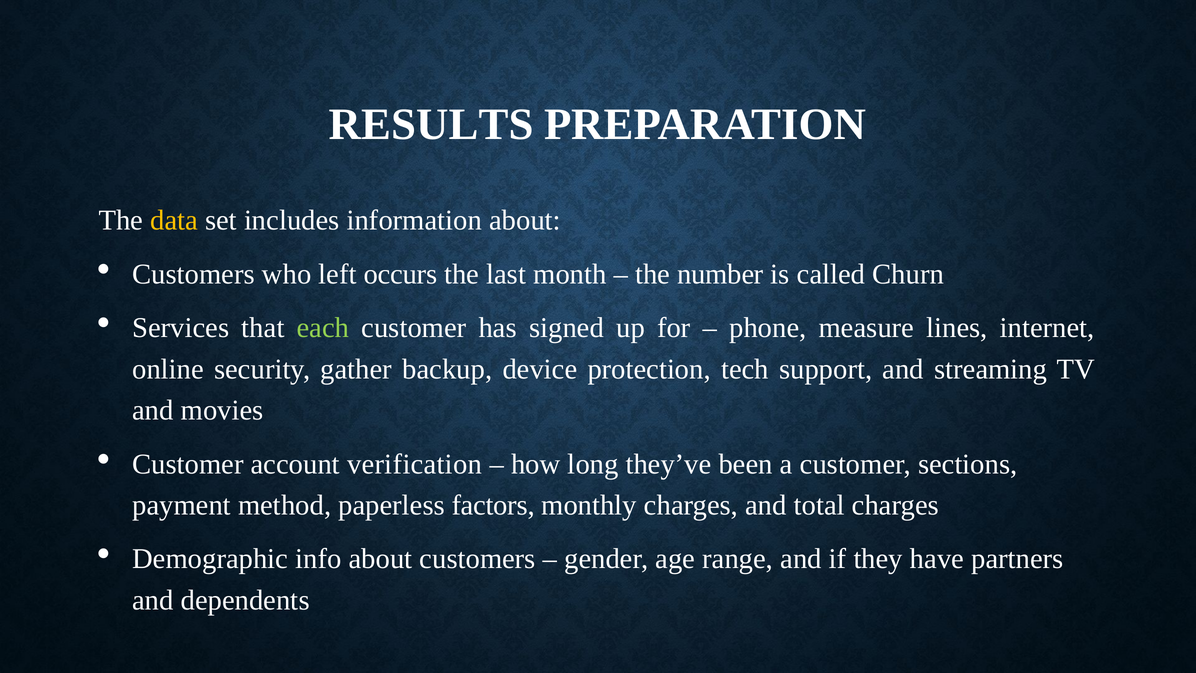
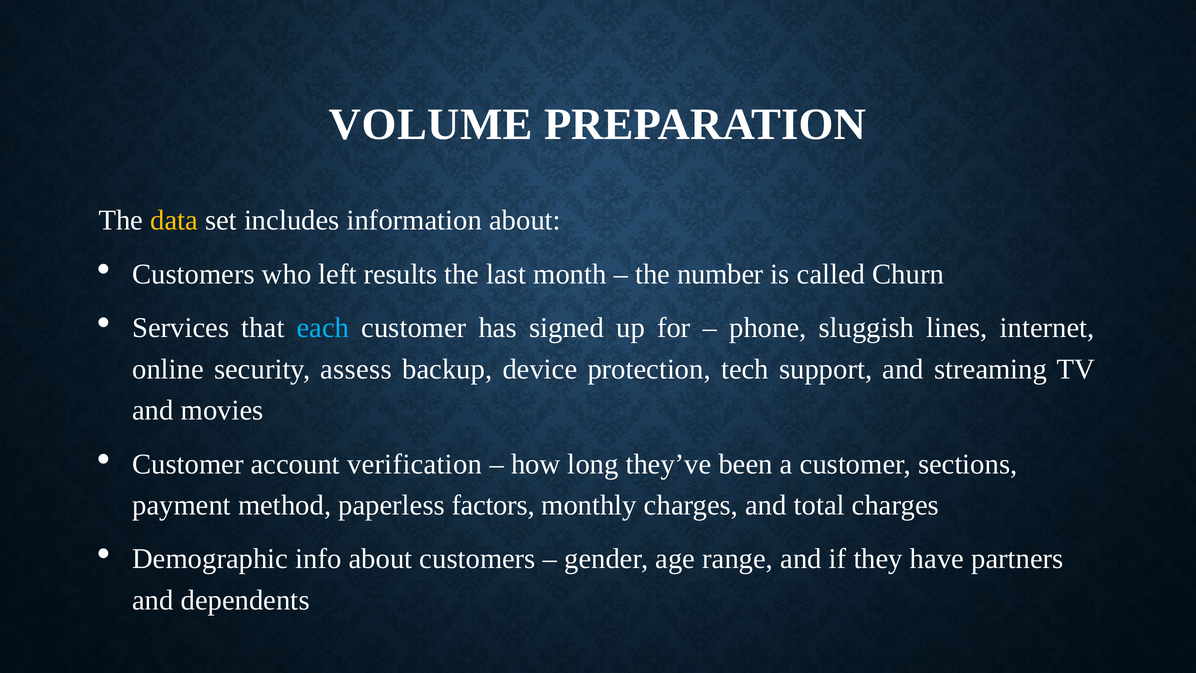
RESULTS: RESULTS -> VOLUME (431, 125)
occurs: occurs -> results (400, 274)
each colour: light green -> light blue (323, 328)
measure: measure -> sluggish (866, 328)
gather: gather -> assess (356, 369)
